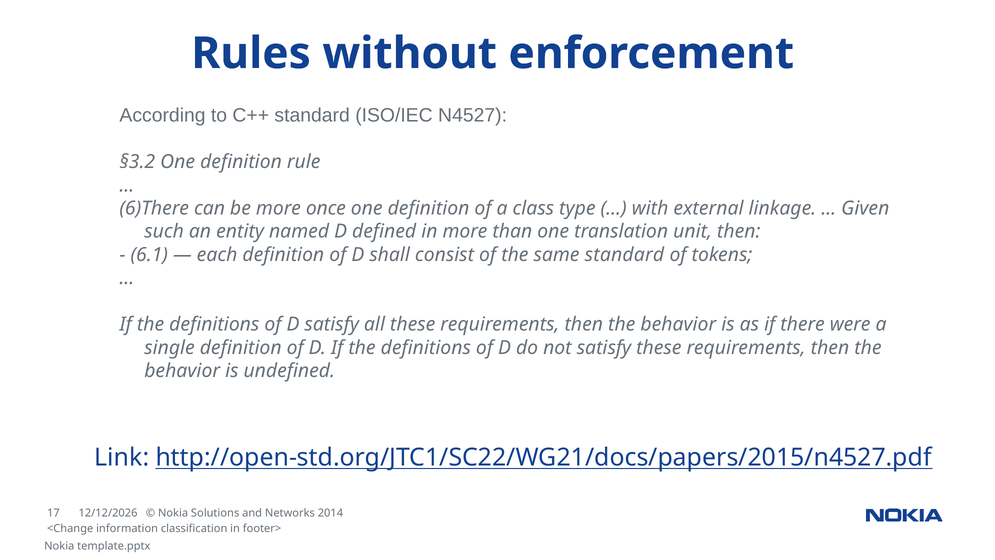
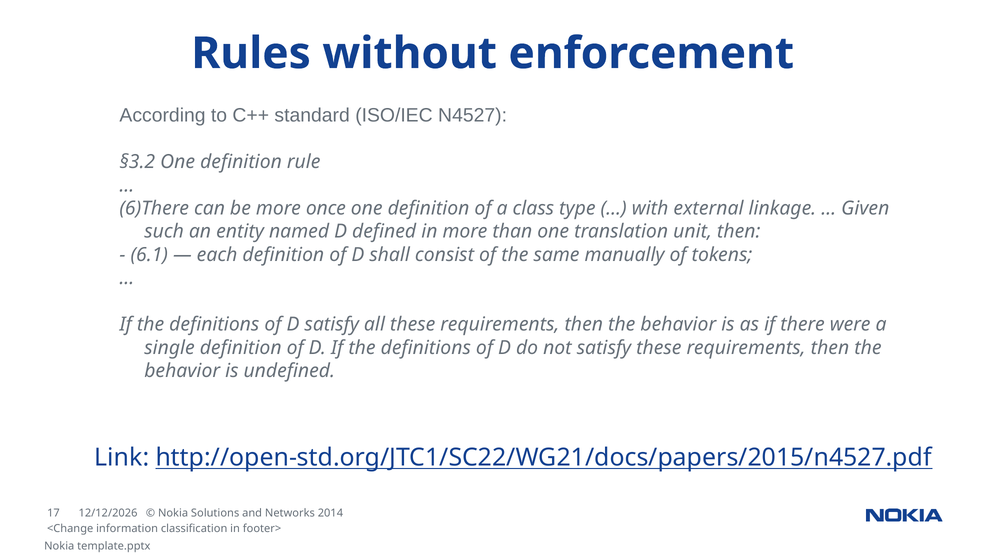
same standard: standard -> manually (625, 255)
